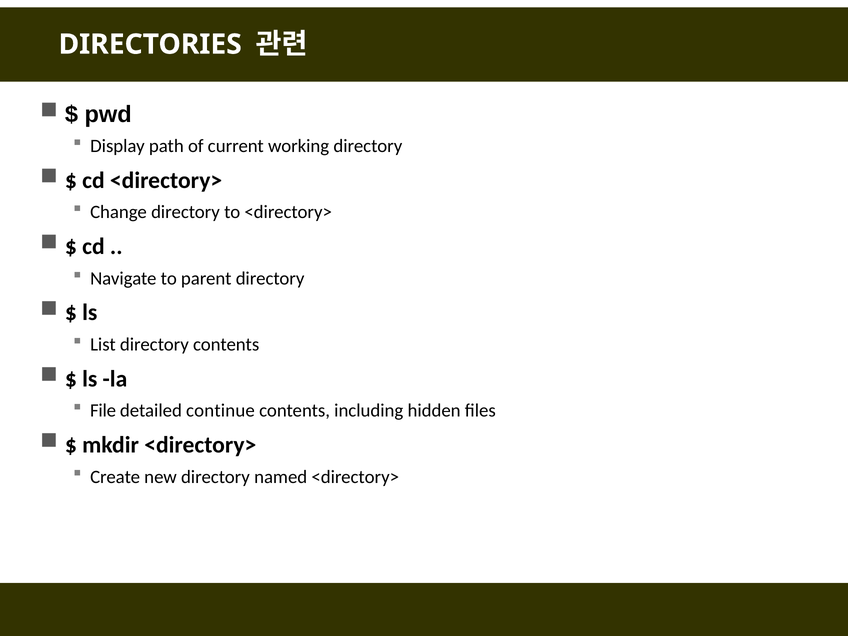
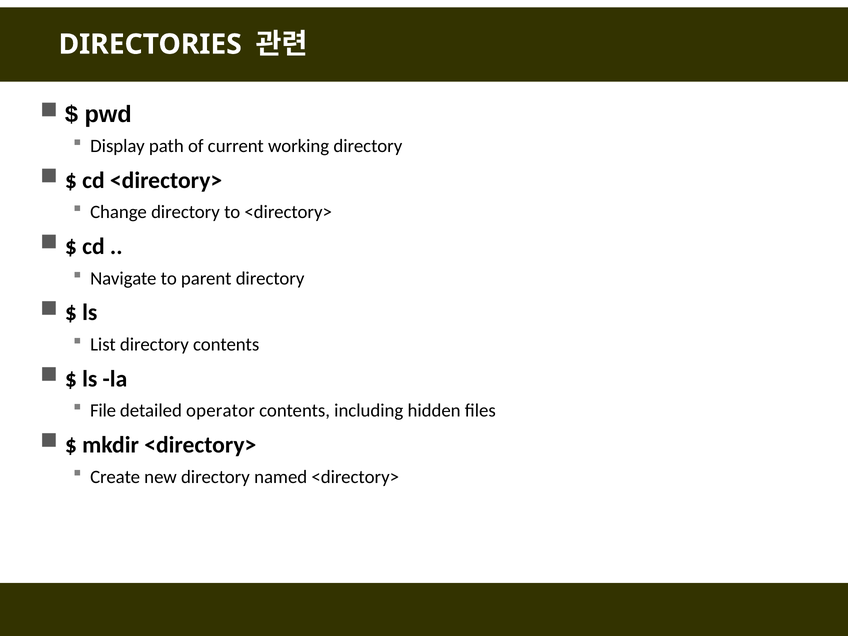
continue: continue -> operator (220, 411)
